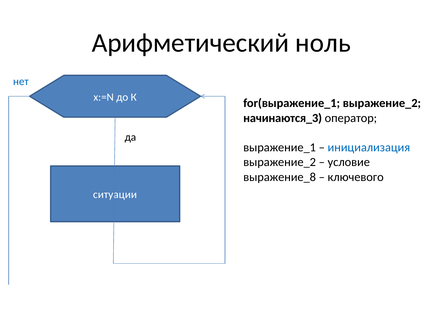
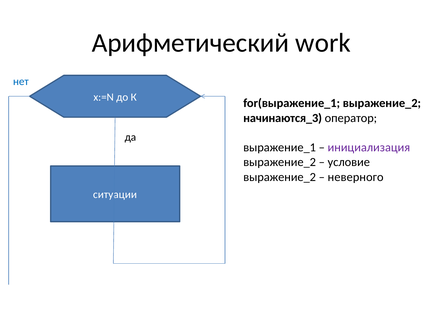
ноль: ноль -> work (323, 43)
инициализация colour: blue -> purple (369, 148)
выражение_8: выражение_8 -> выражение_2 (280, 177)
ключевого: ключевого -> неверного (356, 177)
